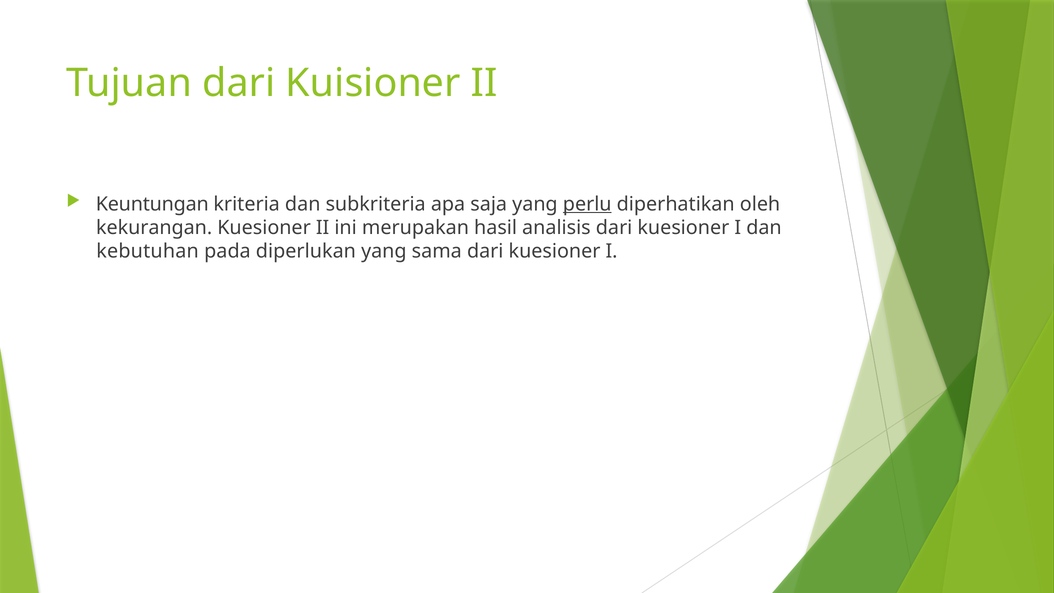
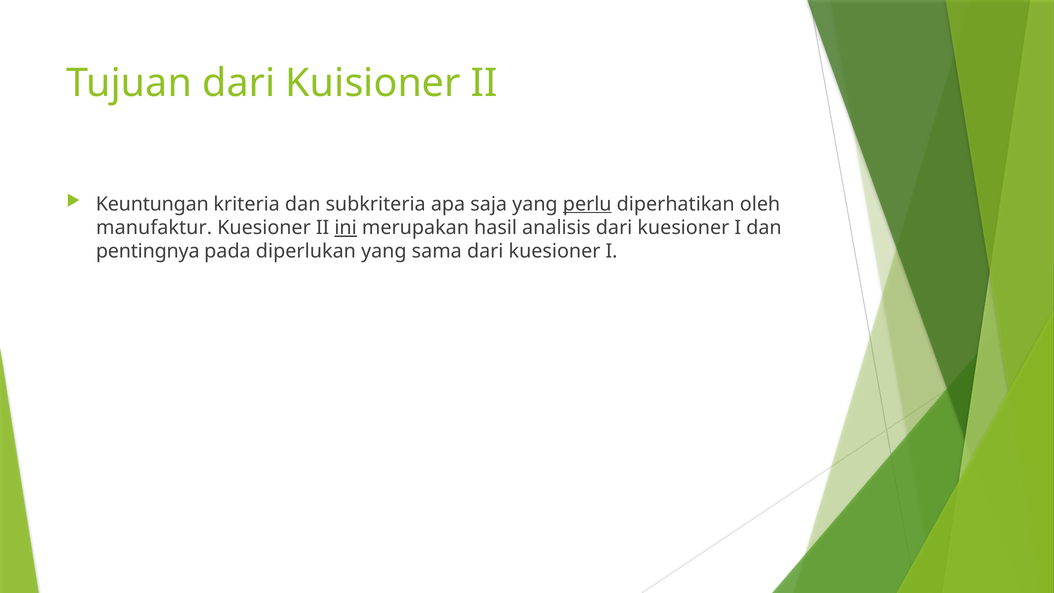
kekurangan: kekurangan -> manufaktur (154, 228)
ini underline: none -> present (346, 228)
kebutuhan: kebutuhan -> pentingnya (148, 251)
